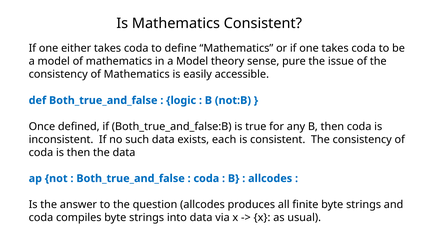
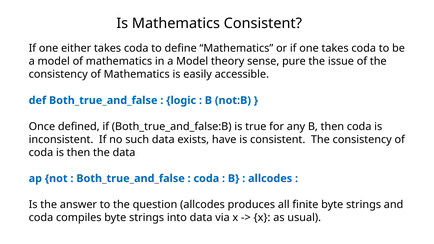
each: each -> have (224, 140)
